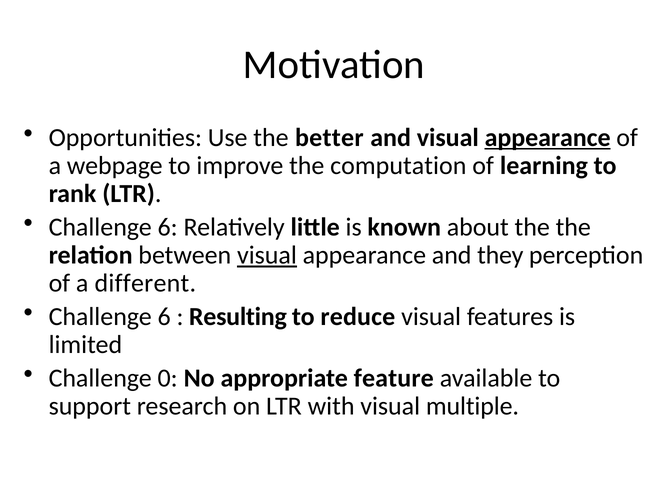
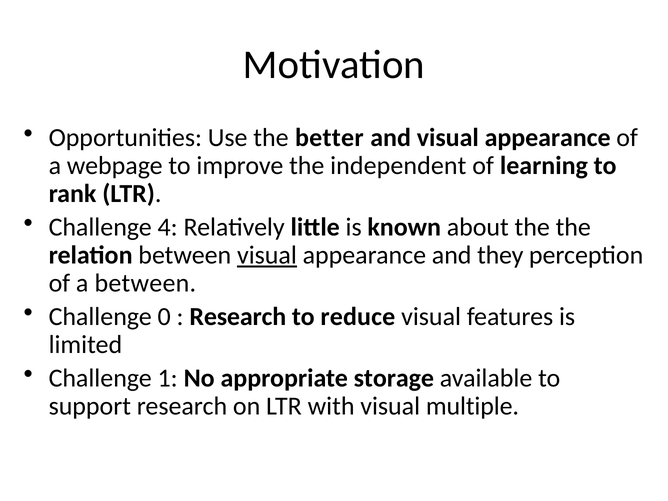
appearance underline: present -> none (548, 138)
computation: computation -> independent (398, 166)
6: 6 -> 4 (168, 227)
a different: different -> between (145, 283)
6: 6 -> 0 (164, 317)
Resulting: Resulting -> Research (238, 317)
0: 0 -> 1 (168, 378)
feature: feature -> storage (394, 378)
